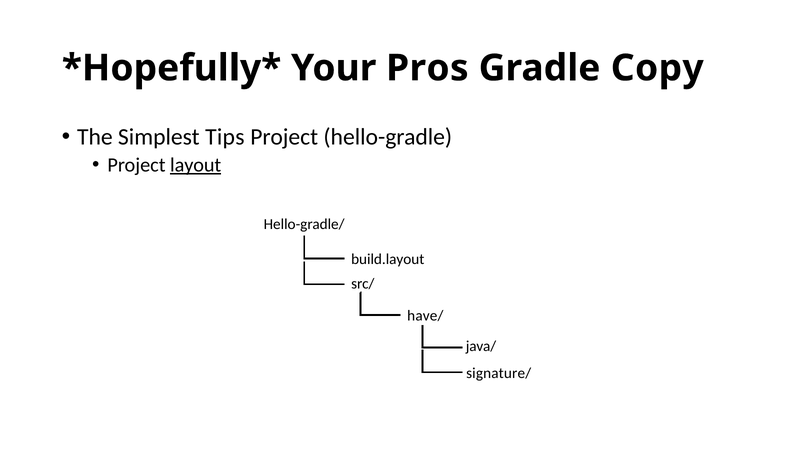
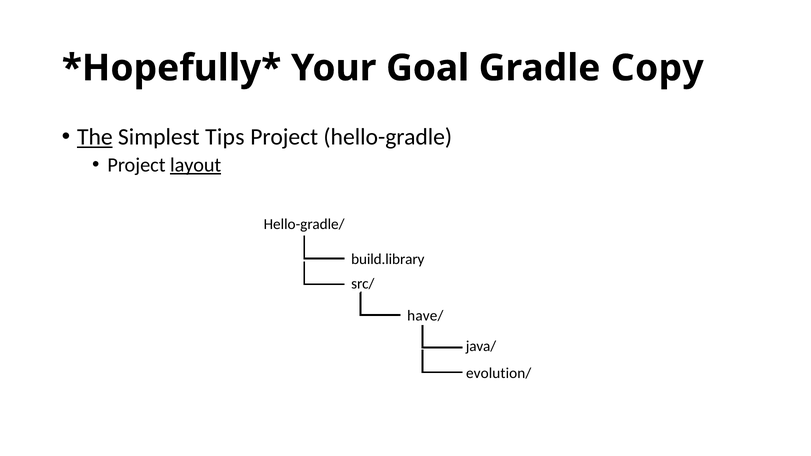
Pros: Pros -> Goal (428, 68)
The underline: none -> present (95, 137)
build.layout: build.layout -> build.library (388, 259)
signature/: signature/ -> evolution/ (499, 373)
